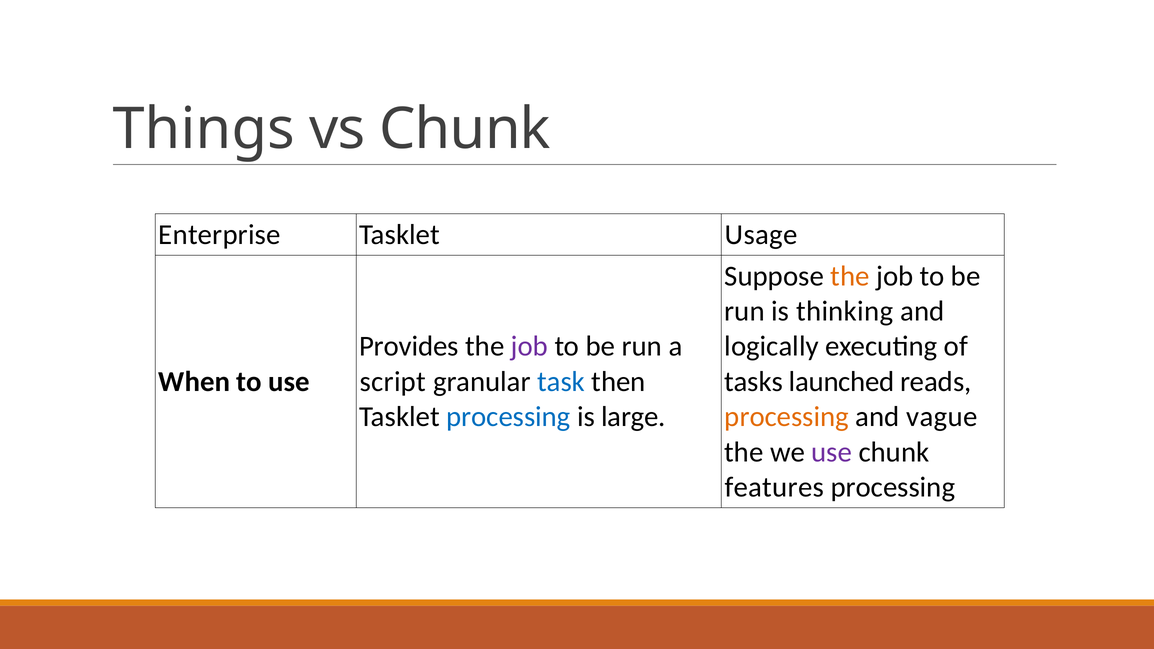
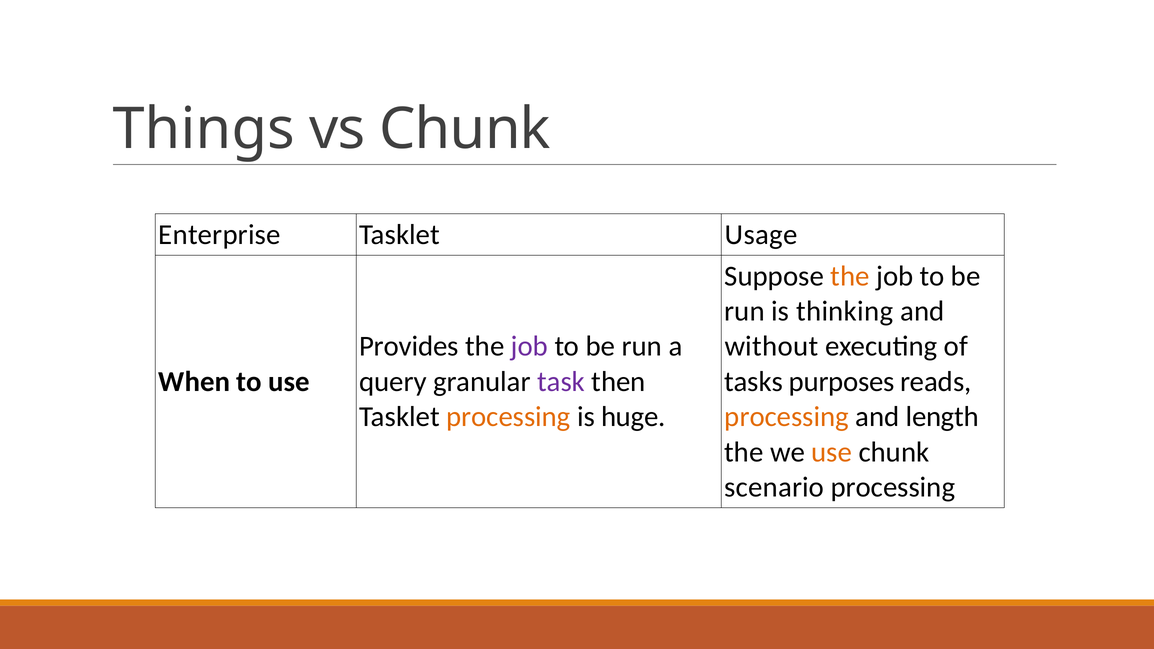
logically: logically -> without (771, 347)
script: script -> query (393, 382)
task colour: blue -> purple (561, 382)
launched: launched -> purposes (842, 382)
processing colour: blue -> orange (508, 417)
large: large -> huge (633, 417)
vague: vague -> length (942, 417)
use colour: purple -> orange (832, 452)
features: features -> scenario (774, 487)
